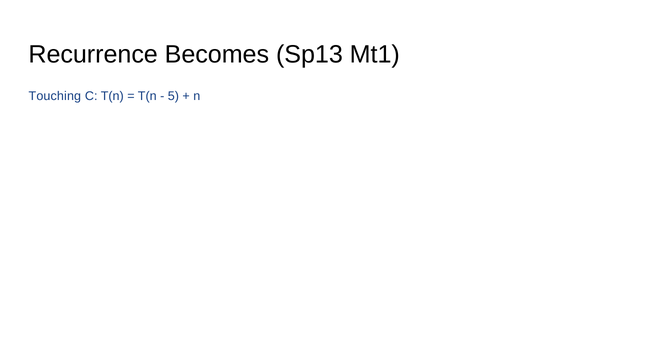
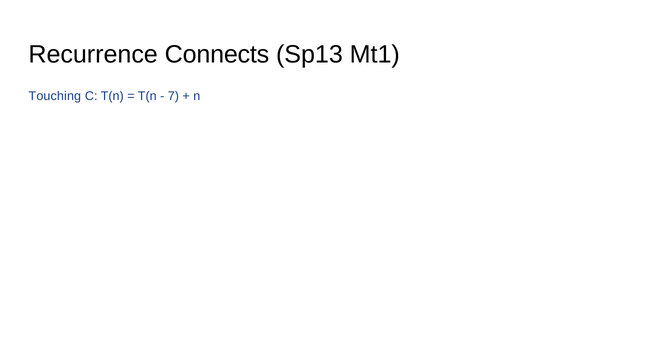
Becomes: Becomes -> Connects (217, 55)
5: 5 -> 7 (173, 96)
